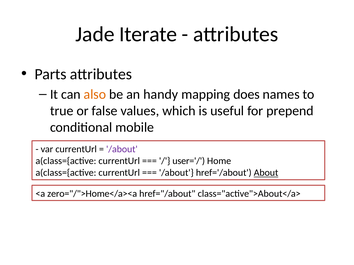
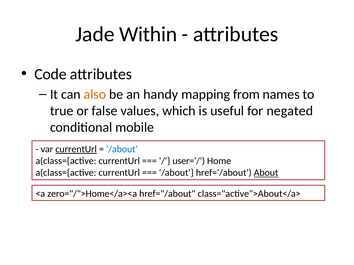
Iterate: Iterate -> Within (148, 34)
Parts: Parts -> Code (51, 74)
does: does -> from (246, 95)
prepend: prepend -> negated (290, 111)
currentUrl underline: none -> present (76, 149)
/about colour: purple -> blue (122, 149)
